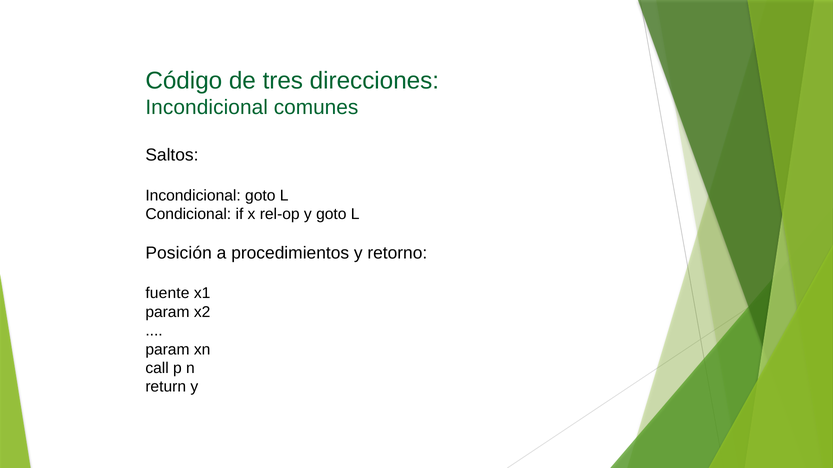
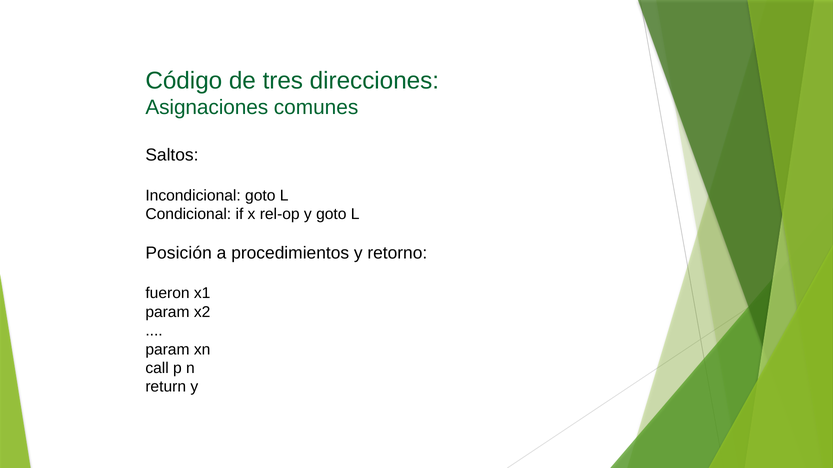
Incondicional: Incondicional -> Asignaciones (207, 108)
fuente: fuente -> fueron (168, 294)
